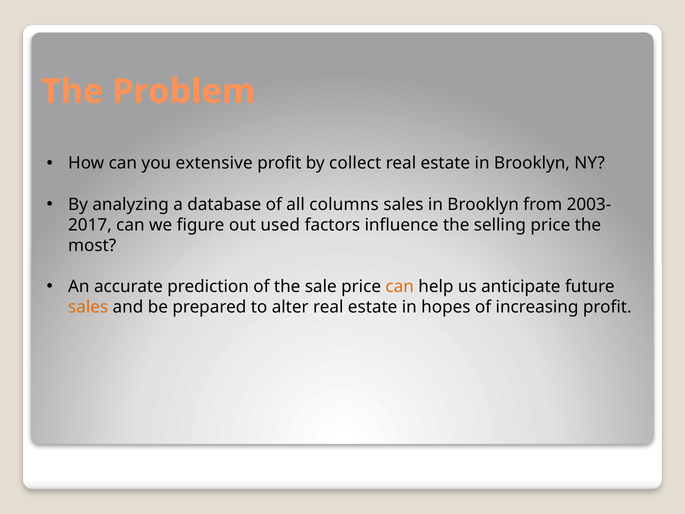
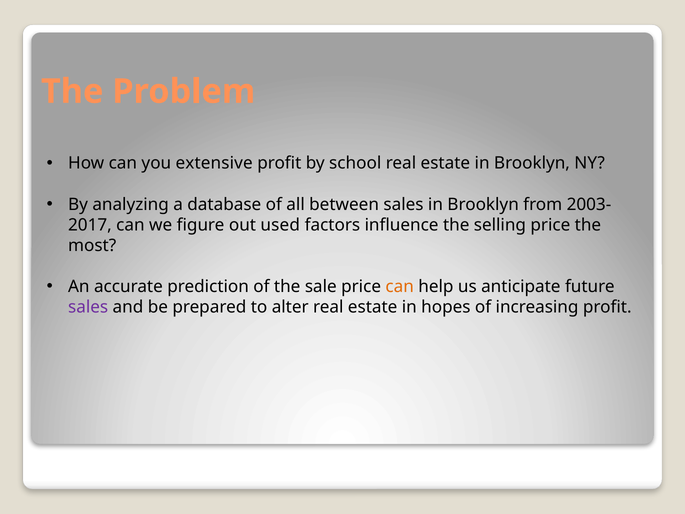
collect: collect -> school (355, 163)
columns: columns -> between (344, 204)
sales colour: orange -> purple (88, 307)
